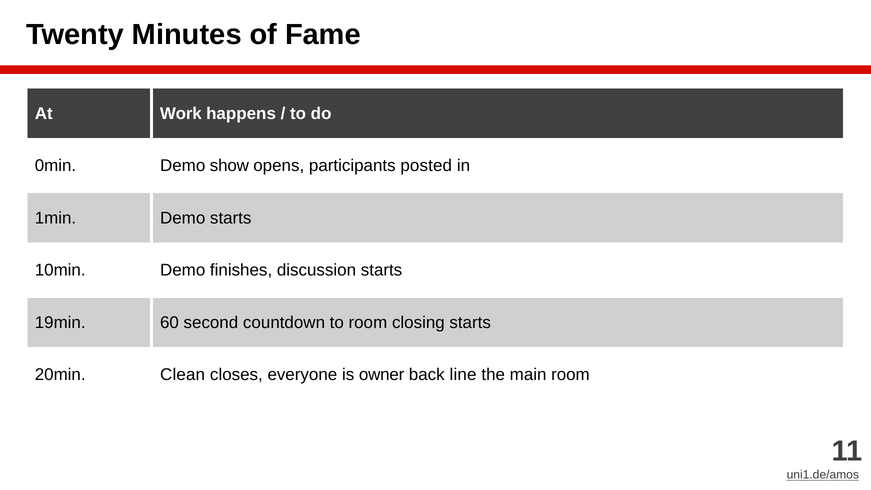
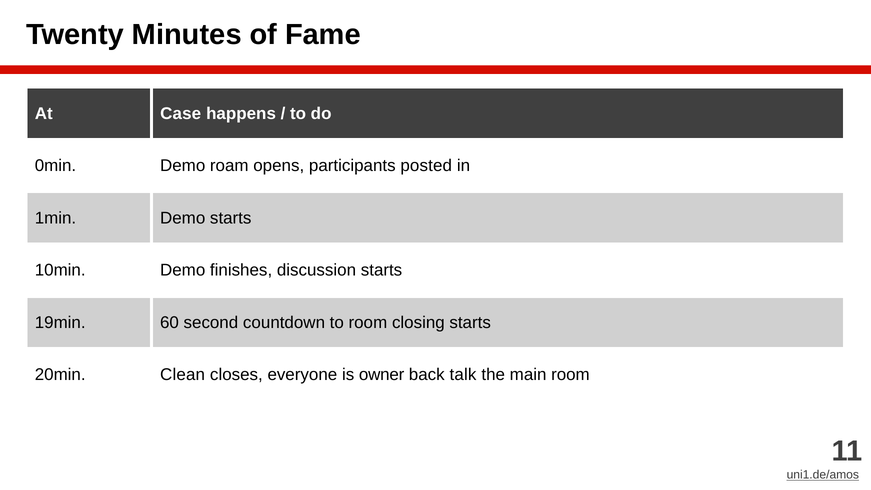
Work: Work -> Case (181, 114)
show: show -> roam (229, 166)
line: line -> talk (463, 375)
